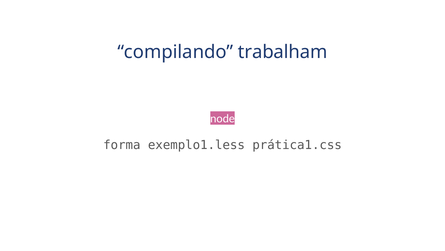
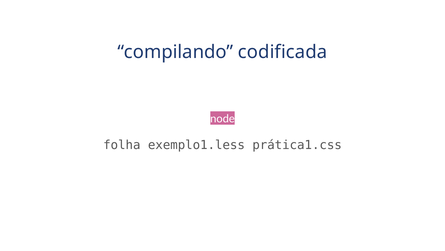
trabalham: trabalham -> codificada (283, 52)
forma: forma -> folha (122, 145)
